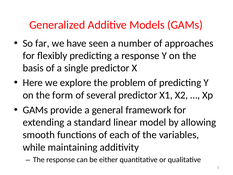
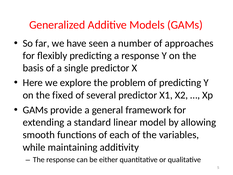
form: form -> fixed (63, 95)
